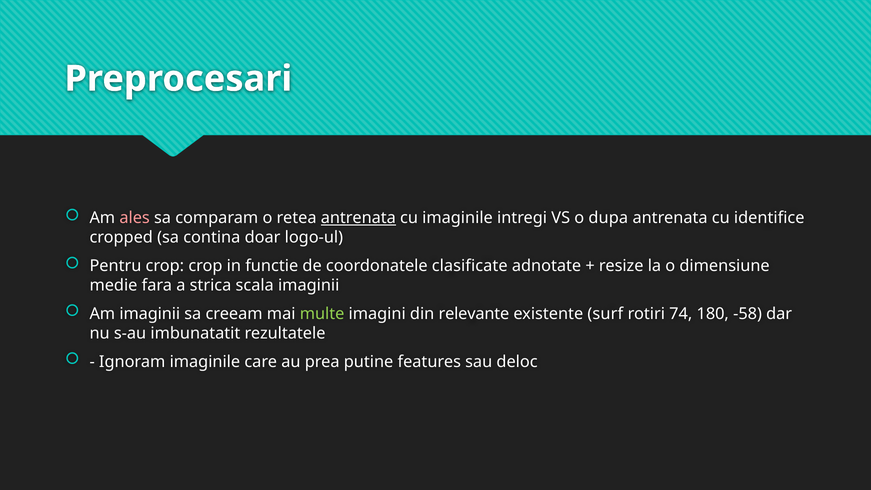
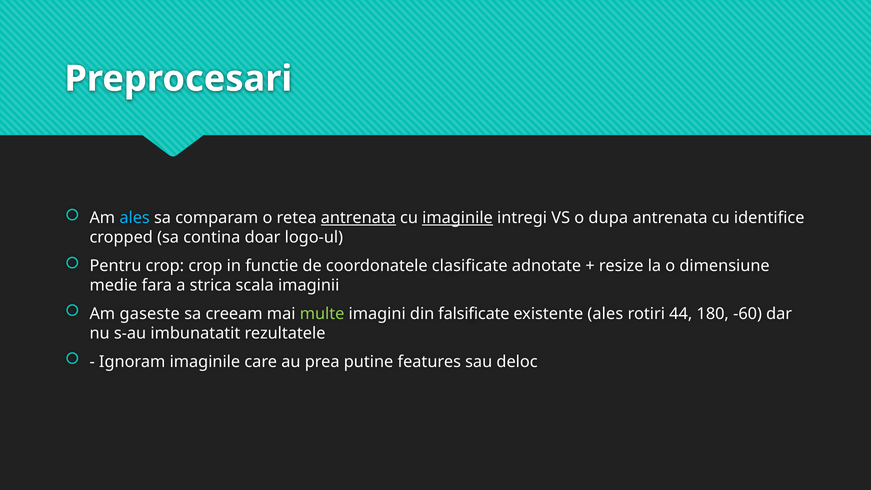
ales colour: pink -> light blue (135, 218)
imaginile underline: none -> present (458, 218)
Am imaginii: imaginii -> gaseste (150, 314)
relevante: relevante -> falsificate (474, 314)
existente surf: surf -> ales (605, 314)
74: 74 -> 44 (681, 314)
-58: -58 -> -60 (748, 314)
